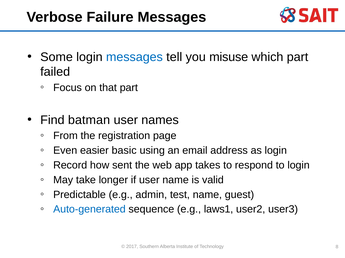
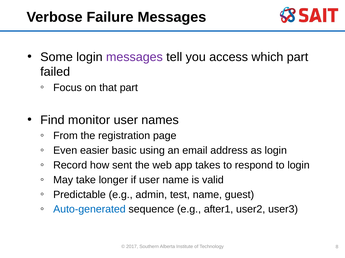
messages colour: blue -> purple (134, 57)
misuse: misuse -> access (229, 57)
batman: batman -> monitor (89, 120)
laws1: laws1 -> after1 (219, 210)
